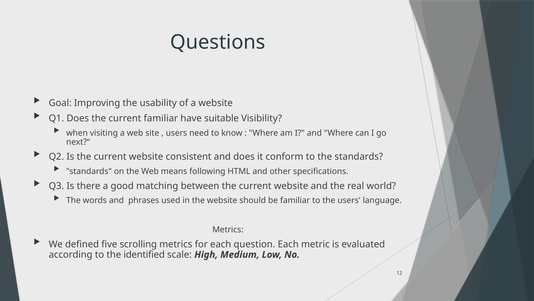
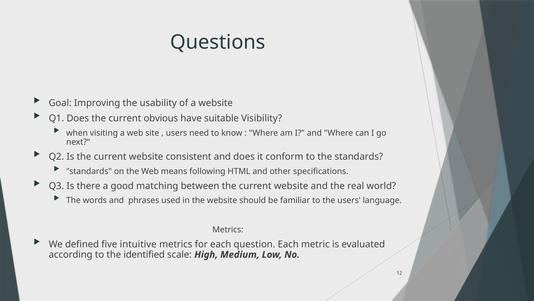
current familiar: familiar -> obvious (161, 118)
scrolling: scrolling -> intuitive (138, 244)
